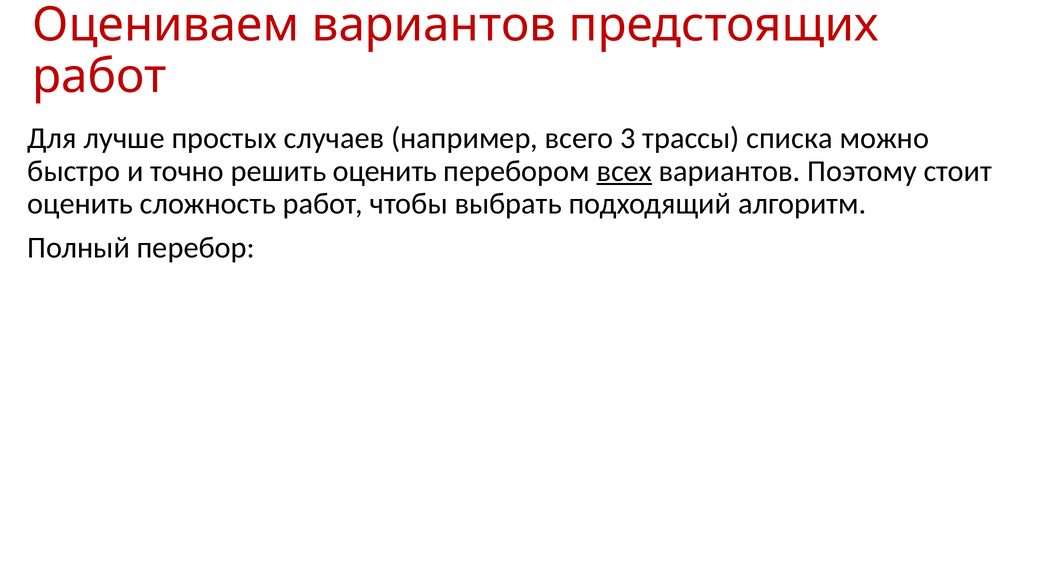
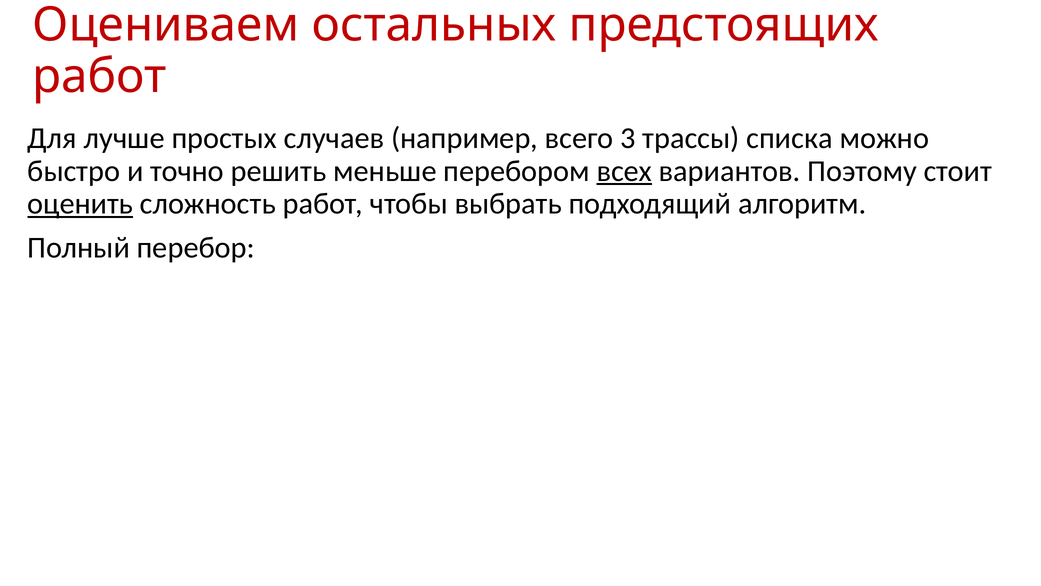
Оцениваем вариантов: вариантов -> остальных (434, 25)
решить оценить: оценить -> меньше (385, 171)
оценить underline: none -> present (80, 204)
